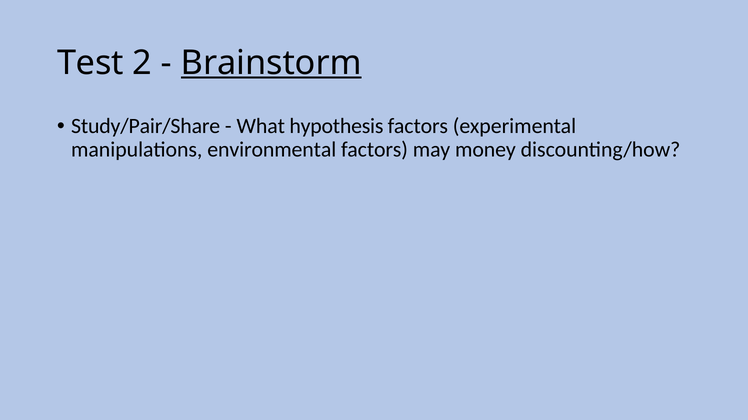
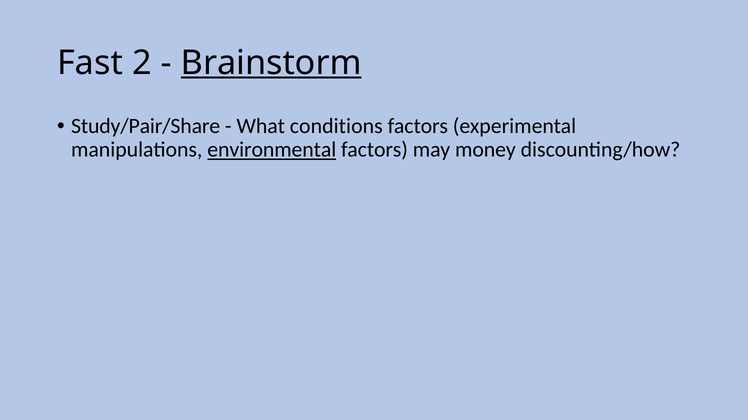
Test: Test -> Fast (90, 63)
hypothesis: hypothesis -> conditions (336, 126)
environmental underline: none -> present (272, 150)
